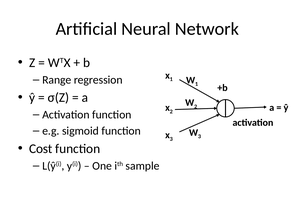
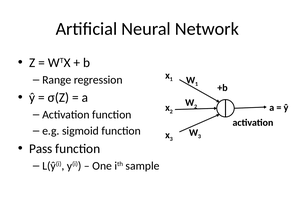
Cost: Cost -> Pass (41, 149)
